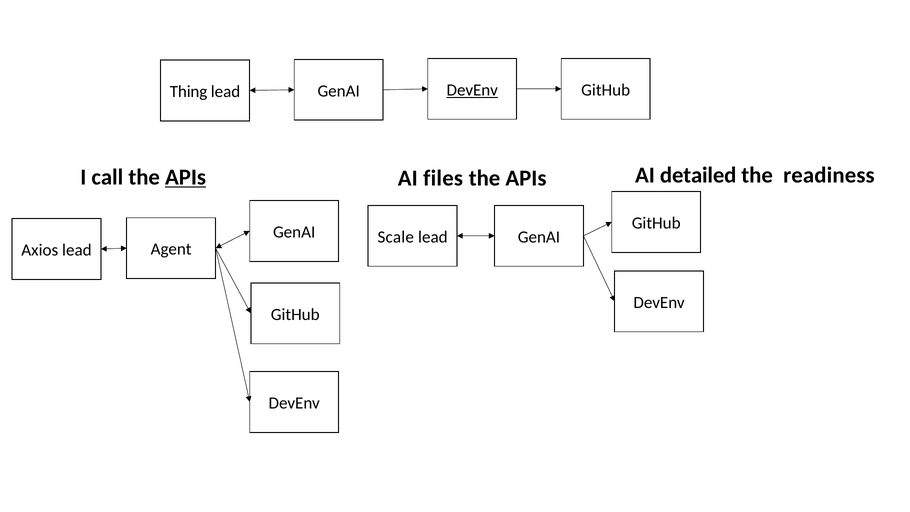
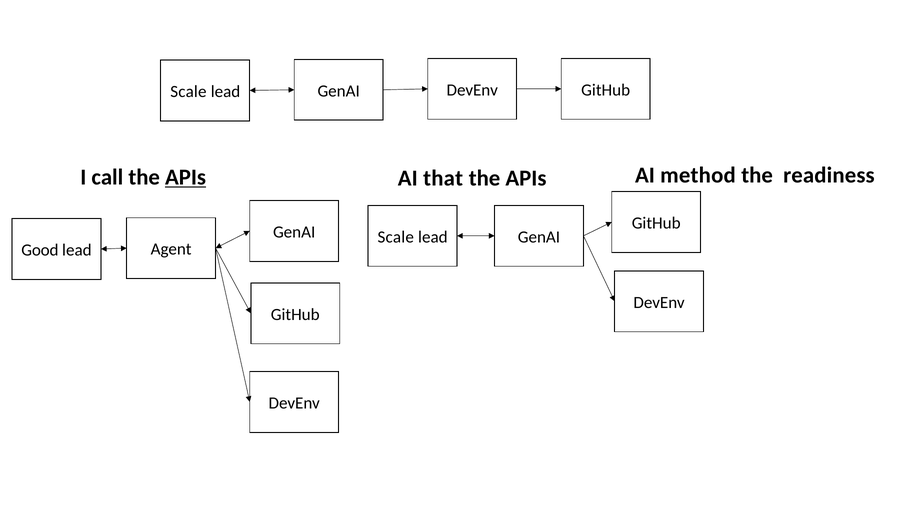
DevEnv underline: present -> none (472, 90)
Thing: Thing -> Scale (188, 92)
files: files -> that (443, 178)
detailed: detailed -> method (698, 175)
Axios: Axios -> Good (40, 250)
